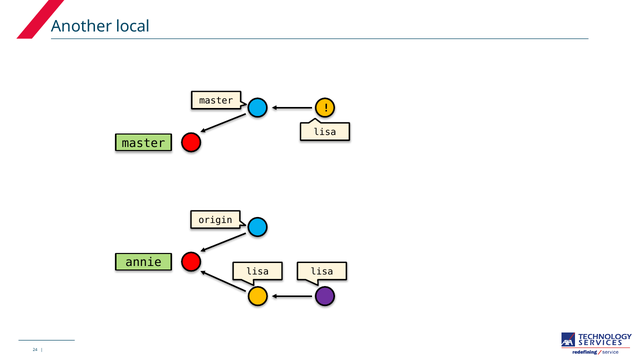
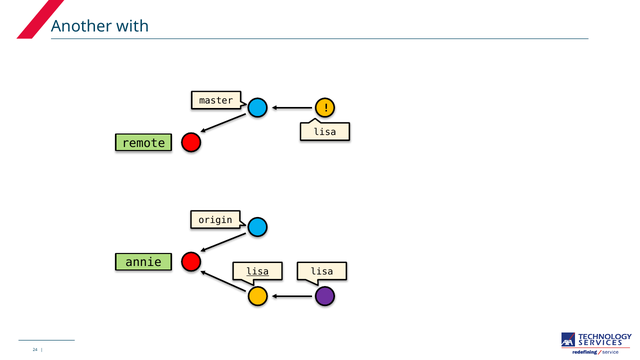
local: local -> with (133, 27)
master: master -> remote (144, 143)
lisa underline: none -> present (258, 272)
